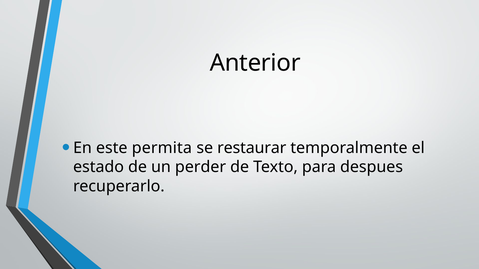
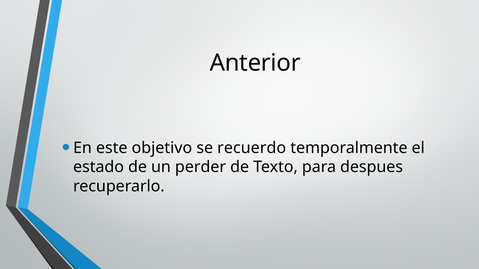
permita: permita -> objetivo (162, 148)
restaurar: restaurar -> recuerdo (252, 148)
